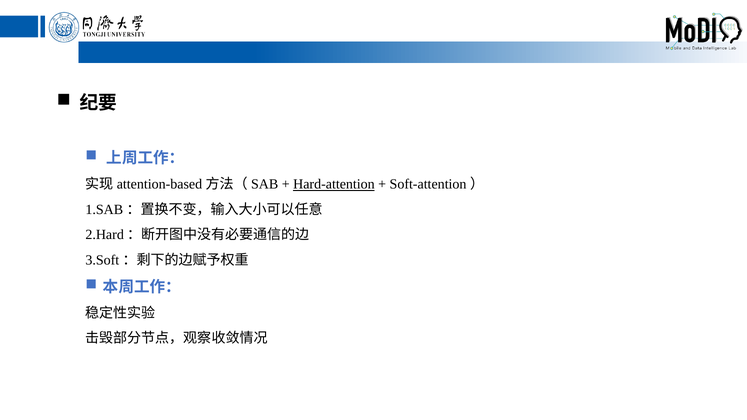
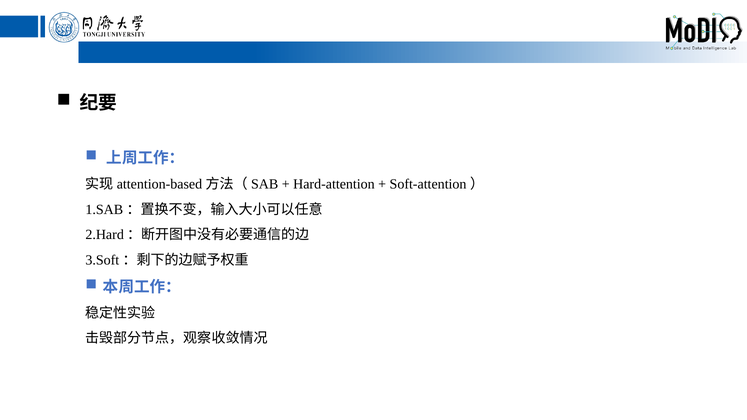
Hard-attention underline: present -> none (334, 184)
